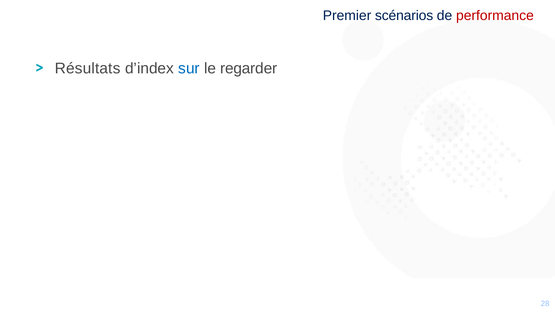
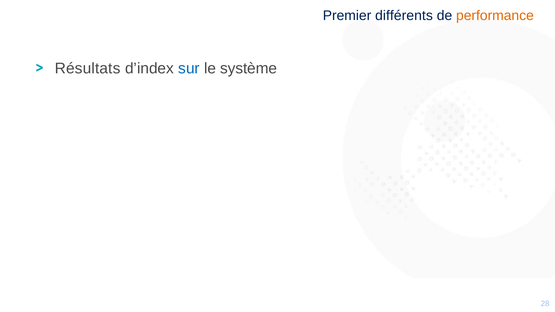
scénarios: scénarios -> différents (404, 16)
performance colour: red -> orange (495, 16)
regarder: regarder -> système (249, 69)
